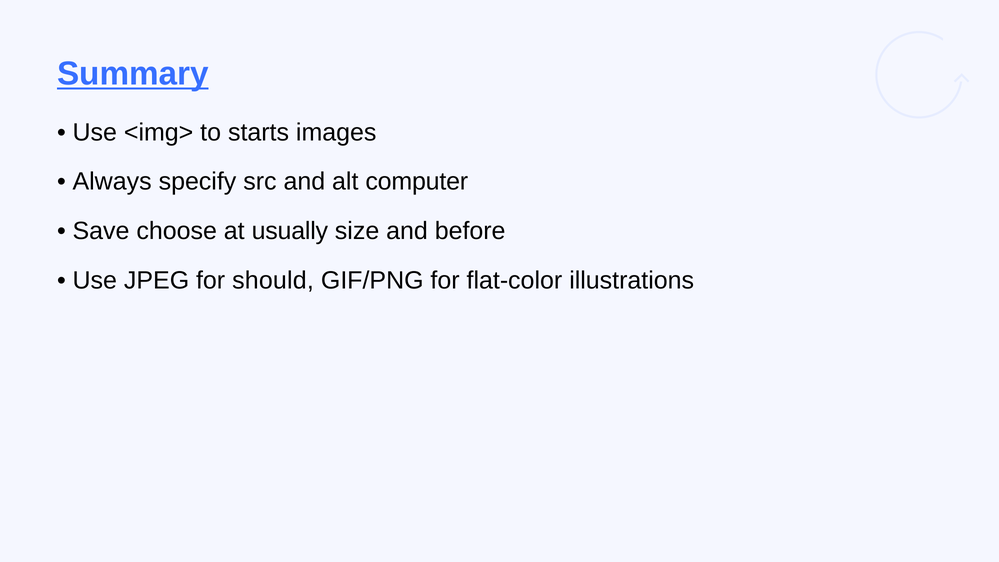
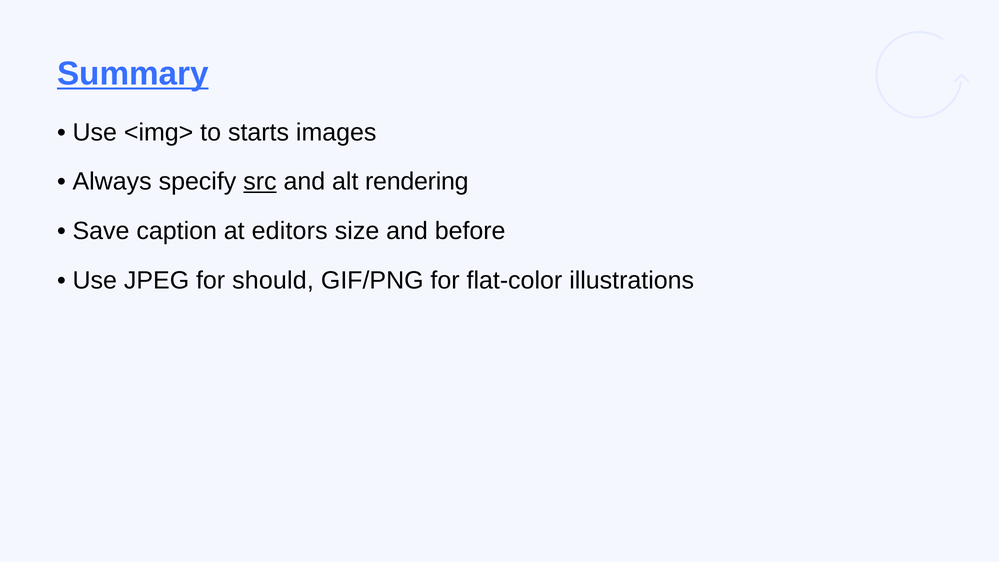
src underline: none -> present (260, 182)
computer: computer -> rendering (417, 182)
choose: choose -> caption (177, 231)
usually: usually -> editors (290, 231)
